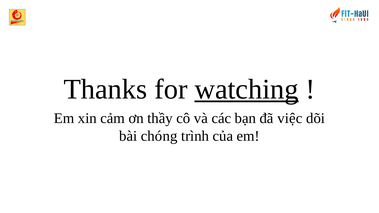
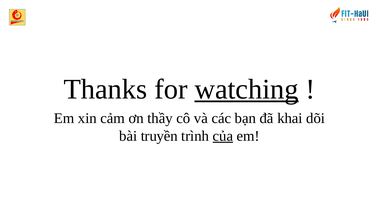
việc: việc -> khai (290, 118)
chóng: chóng -> truyền (159, 136)
của underline: none -> present (223, 136)
